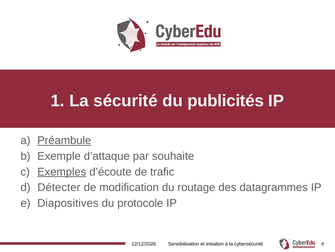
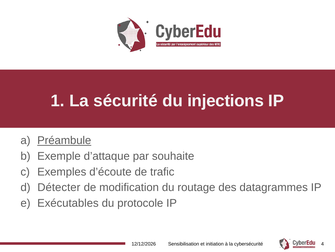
publicités: publicités -> injections (226, 100)
Exemples underline: present -> none (62, 171)
Diapositives: Diapositives -> Exécutables (68, 203)
